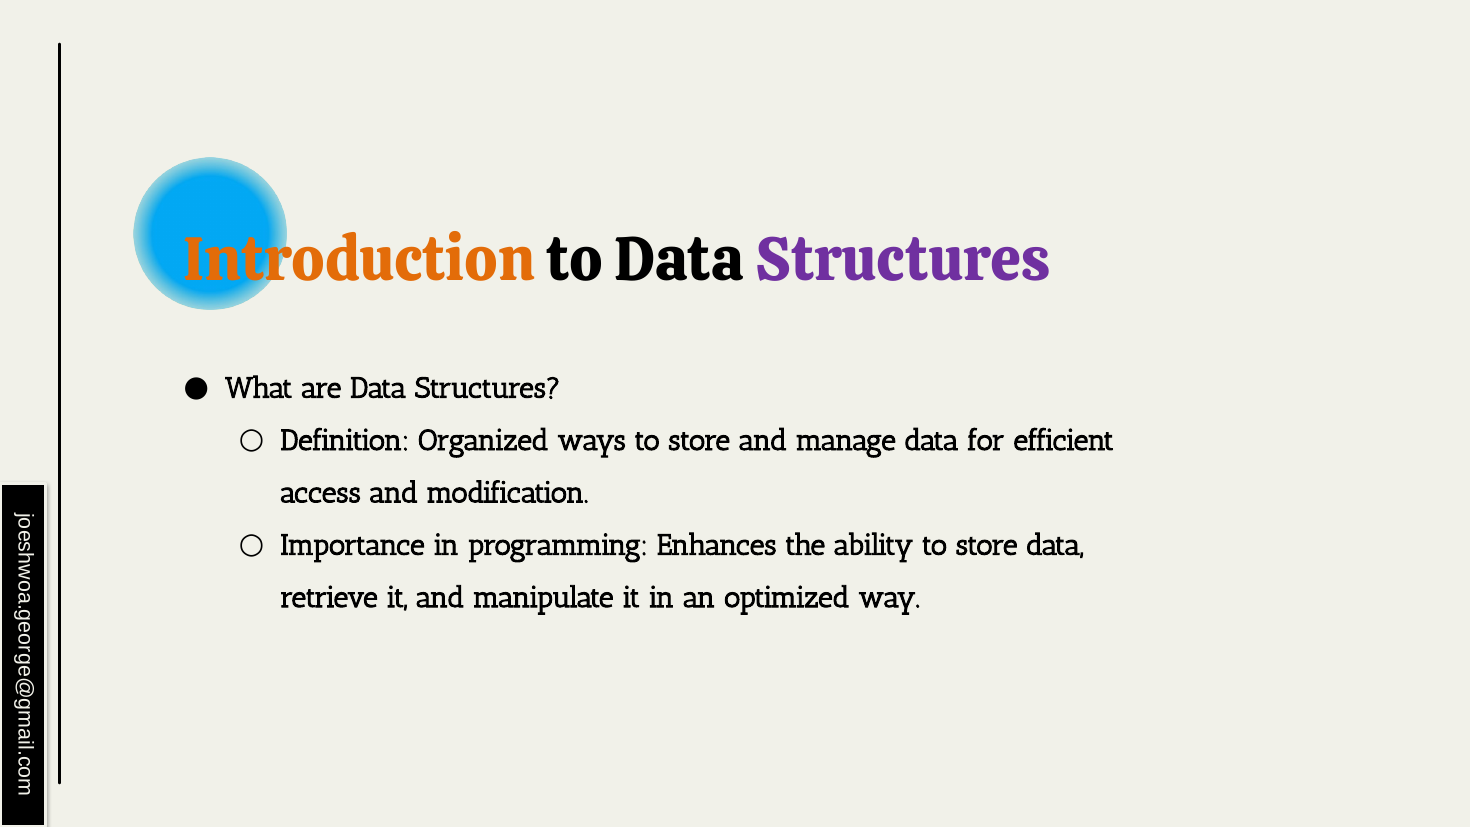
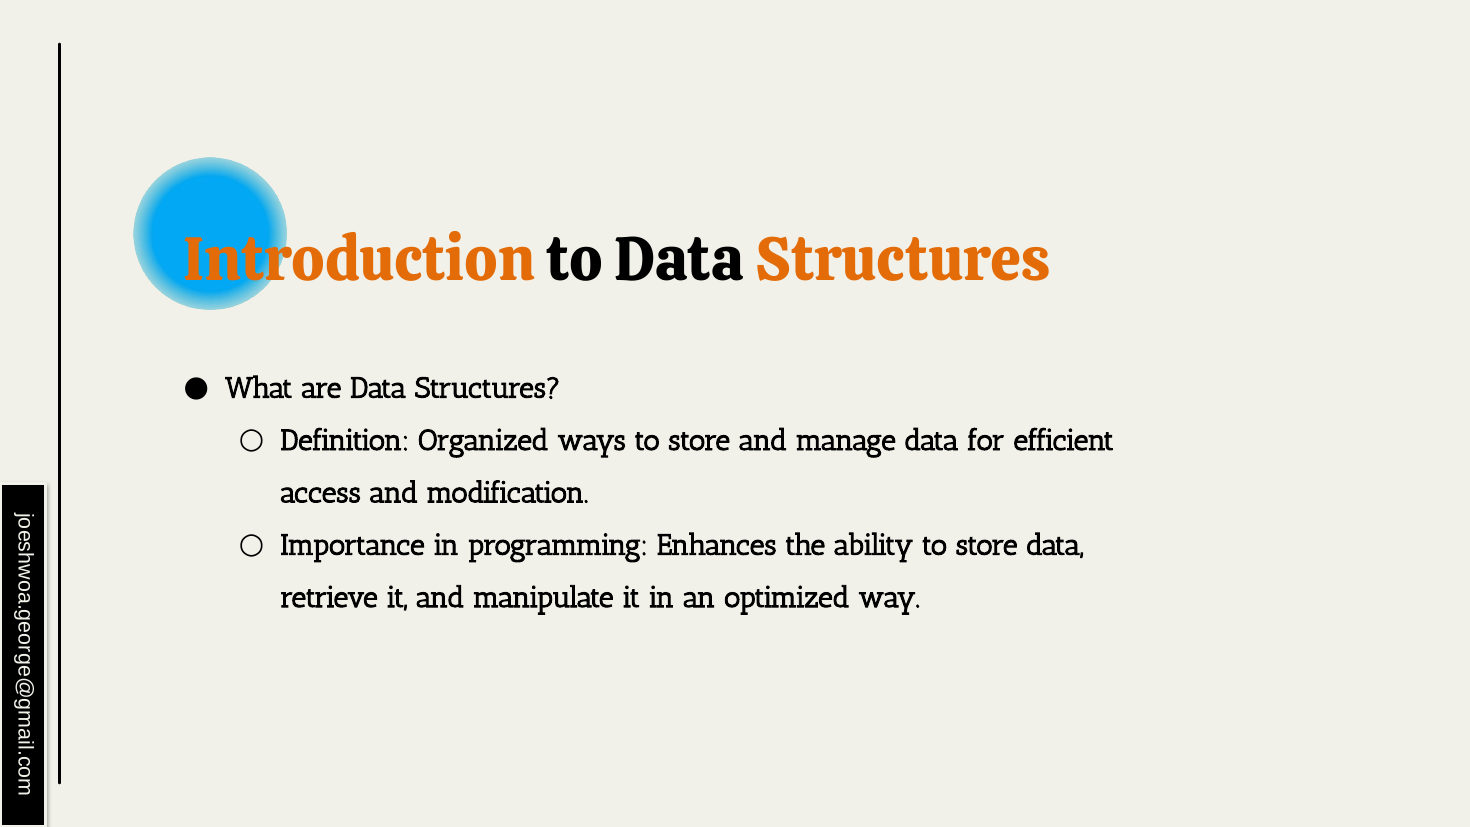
Structures colour: purple -> orange (903, 260)
